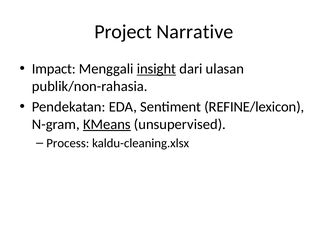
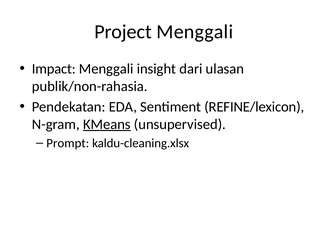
Project Narrative: Narrative -> Menggali (195, 32)
insight underline: present -> none (156, 69)
Process: Process -> Prompt (68, 143)
